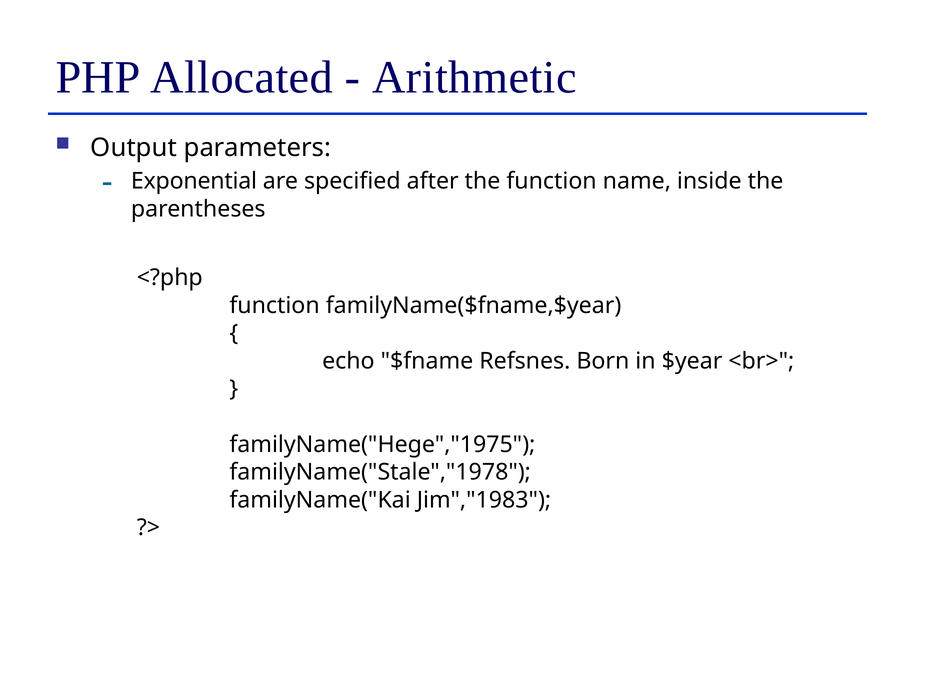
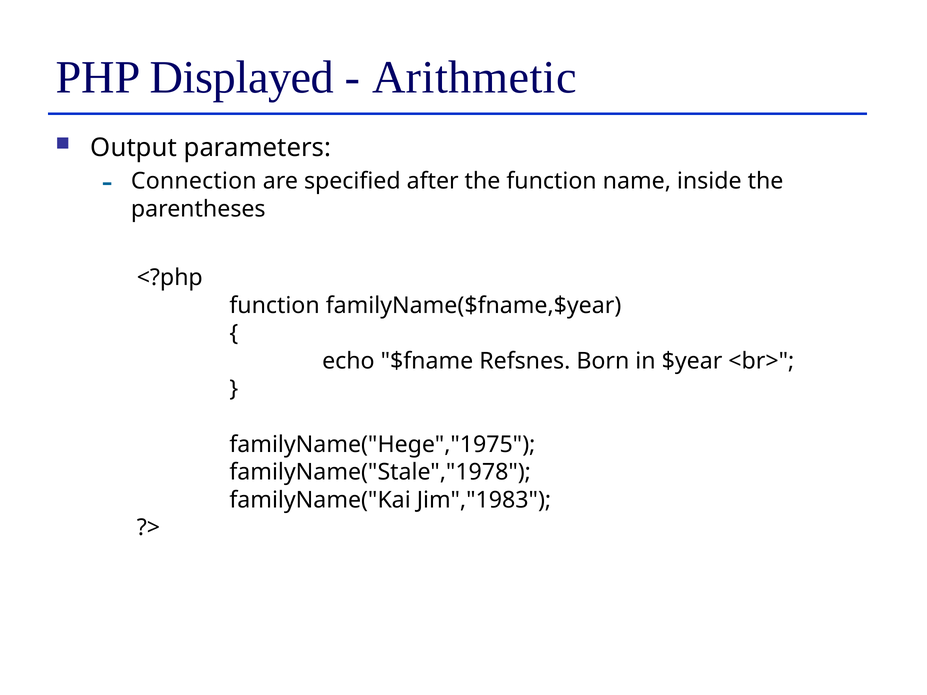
Allocated: Allocated -> Displayed (242, 77)
Exponential: Exponential -> Connection (194, 181)
